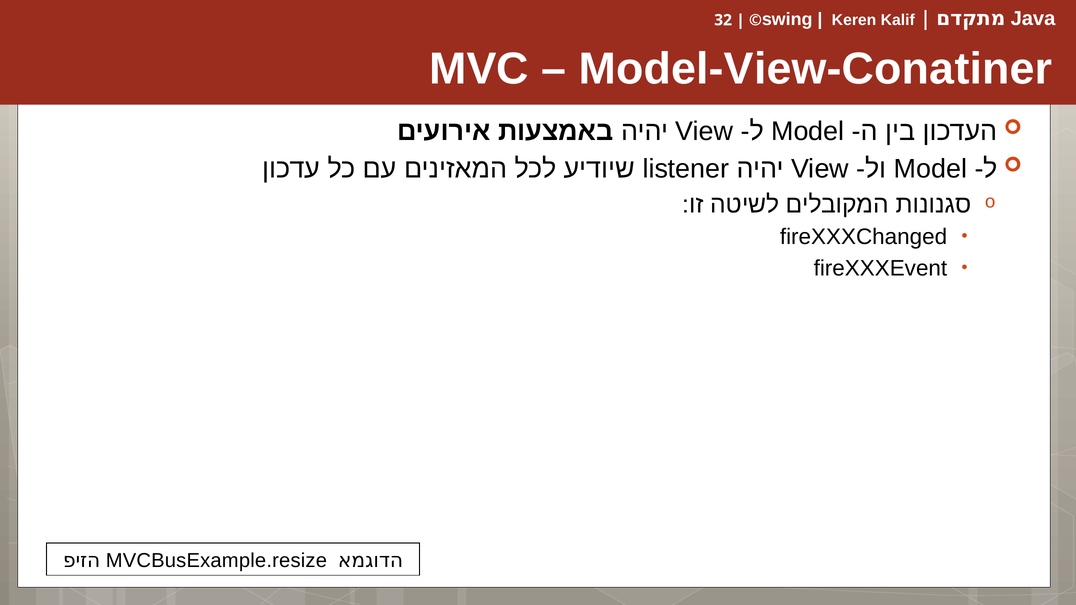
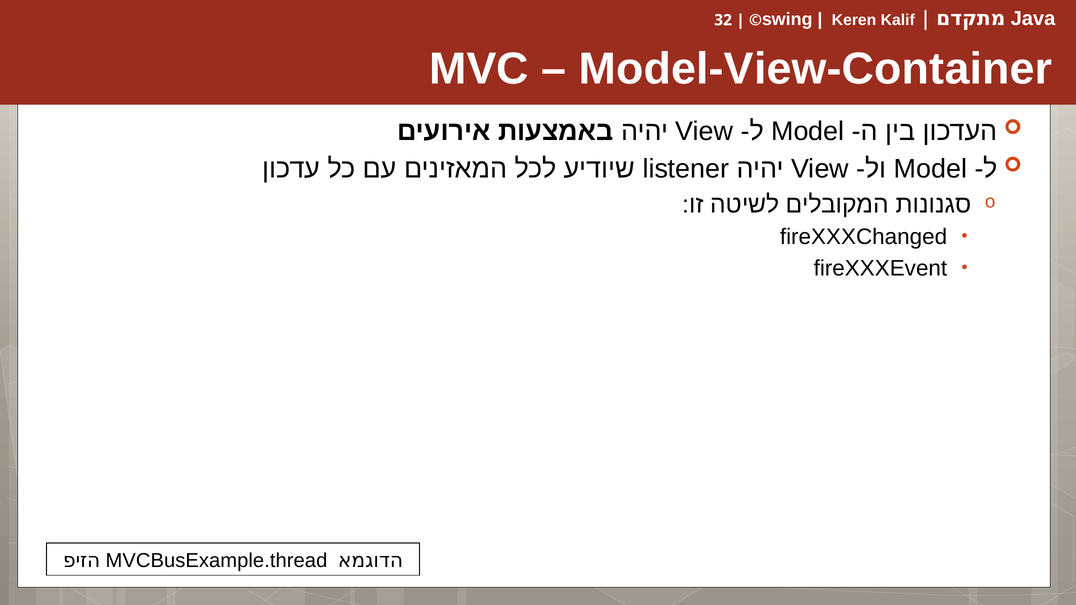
Model-View-Conatiner: Model-View-Conatiner -> Model-View-Container (815, 69)
MVCBusExample.resize: MVCBusExample.resize -> MVCBusExample.thread (216, 561)
